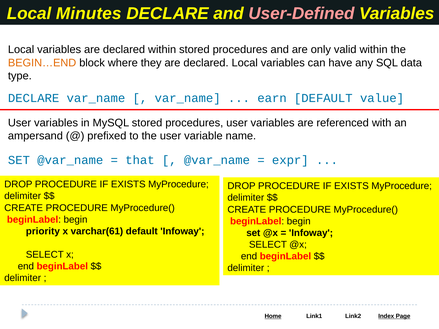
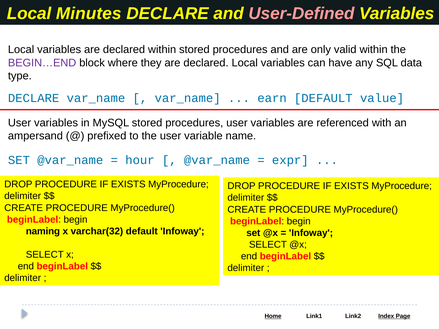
BEGIN…END colour: orange -> purple (42, 63)
that: that -> hour (140, 160)
priority: priority -> naming (43, 231)
varchar(61: varchar(61 -> varchar(32 (97, 231)
